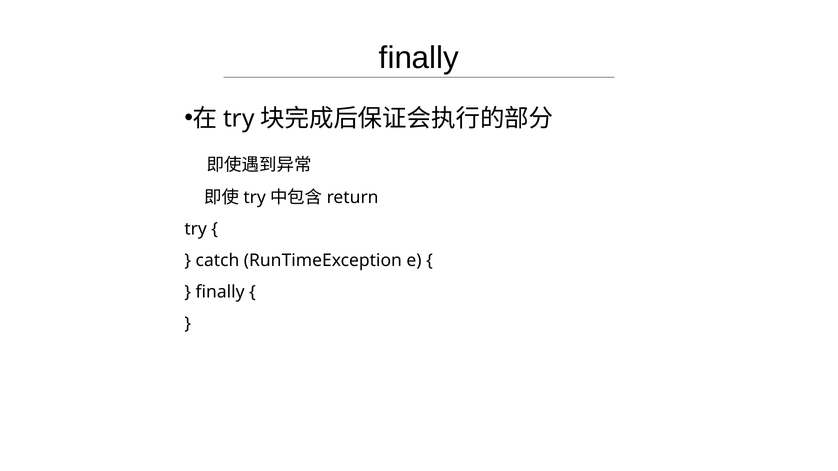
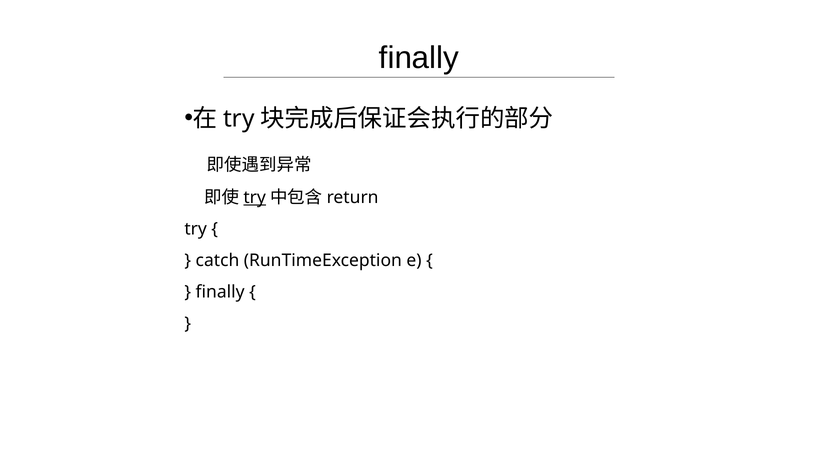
try underline: none -> present (255, 198)
